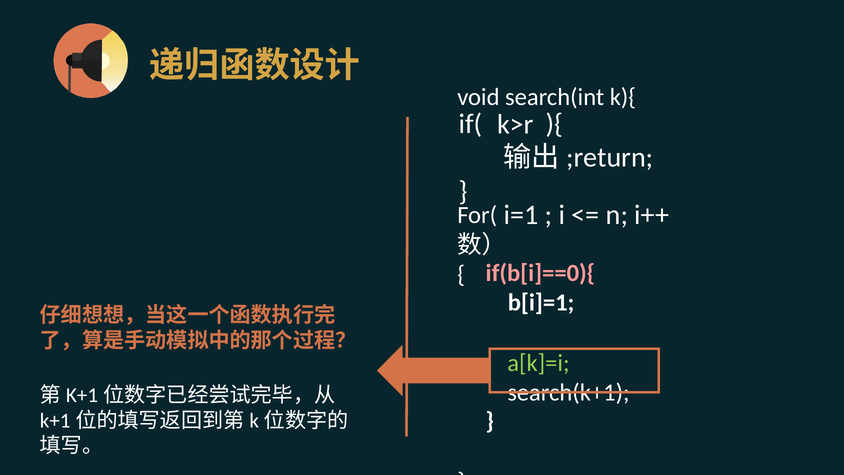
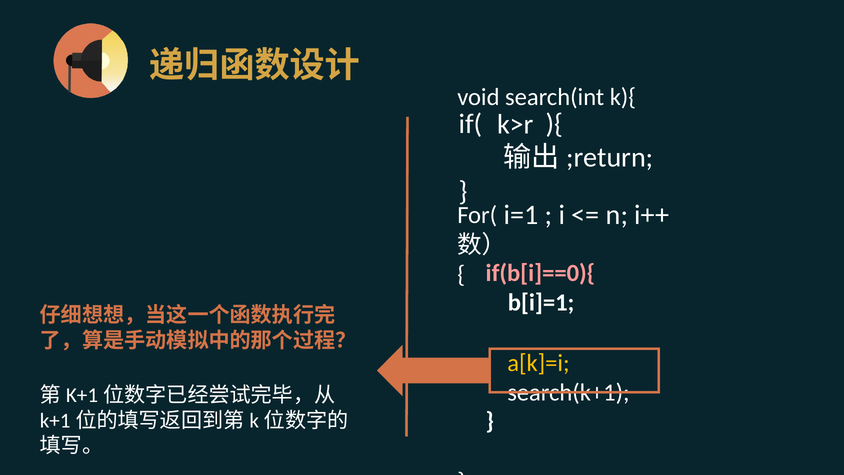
a[k]=i colour: light green -> yellow (538, 363)
